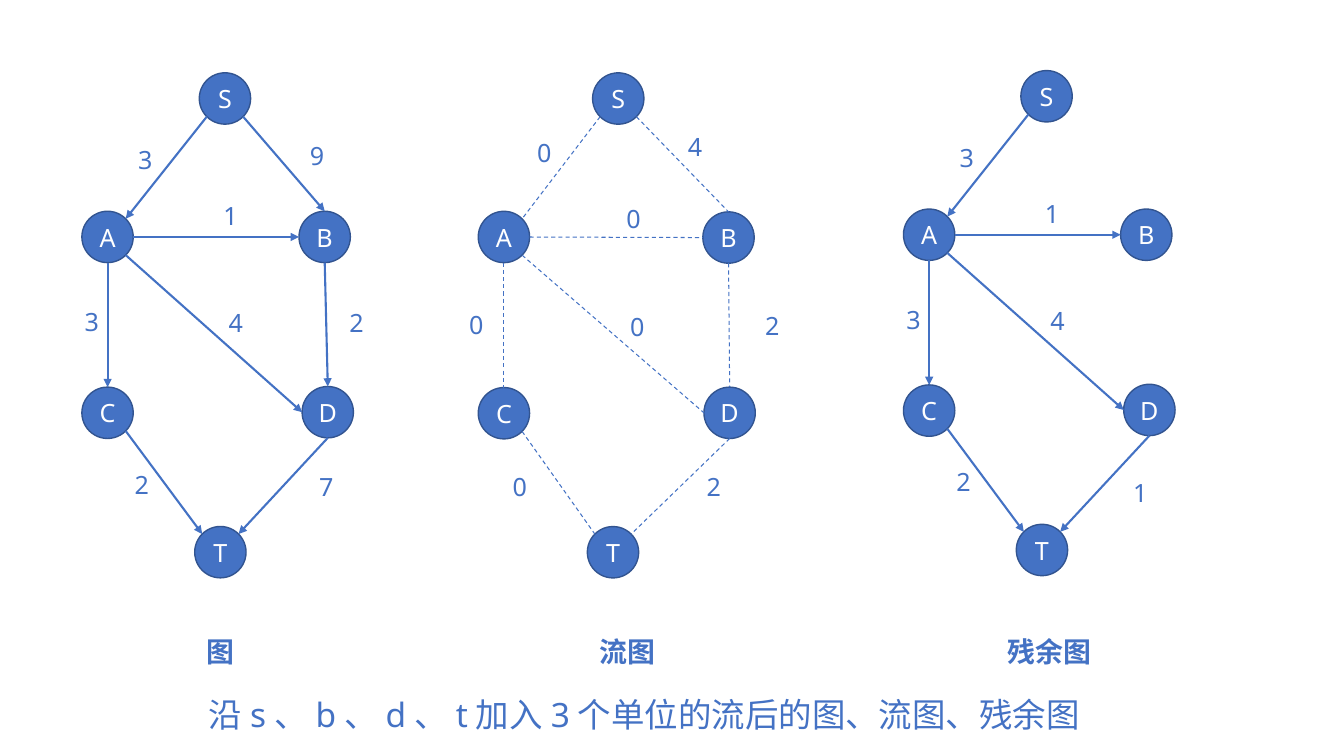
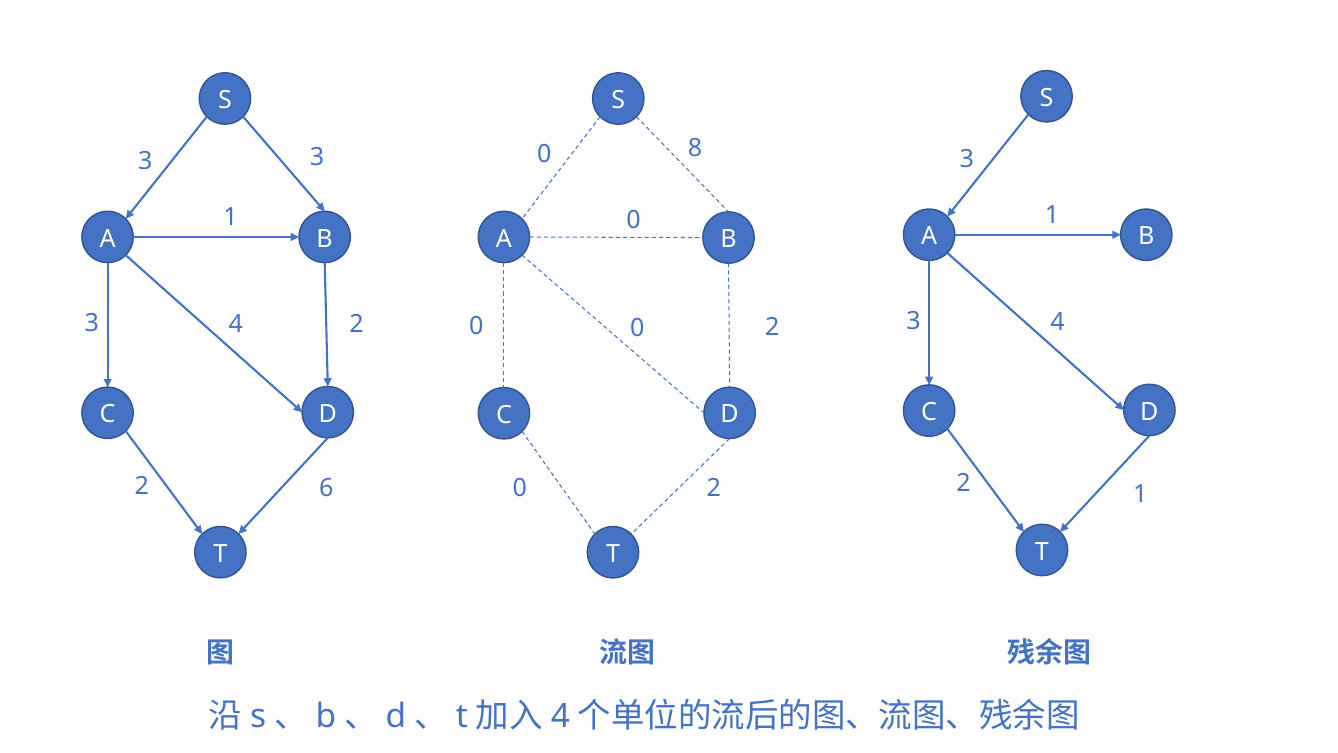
0 4: 4 -> 8 (695, 148)
3 9: 9 -> 3 (317, 157)
7: 7 -> 6 (326, 488)
3: 3 -> 4 (560, 716)
